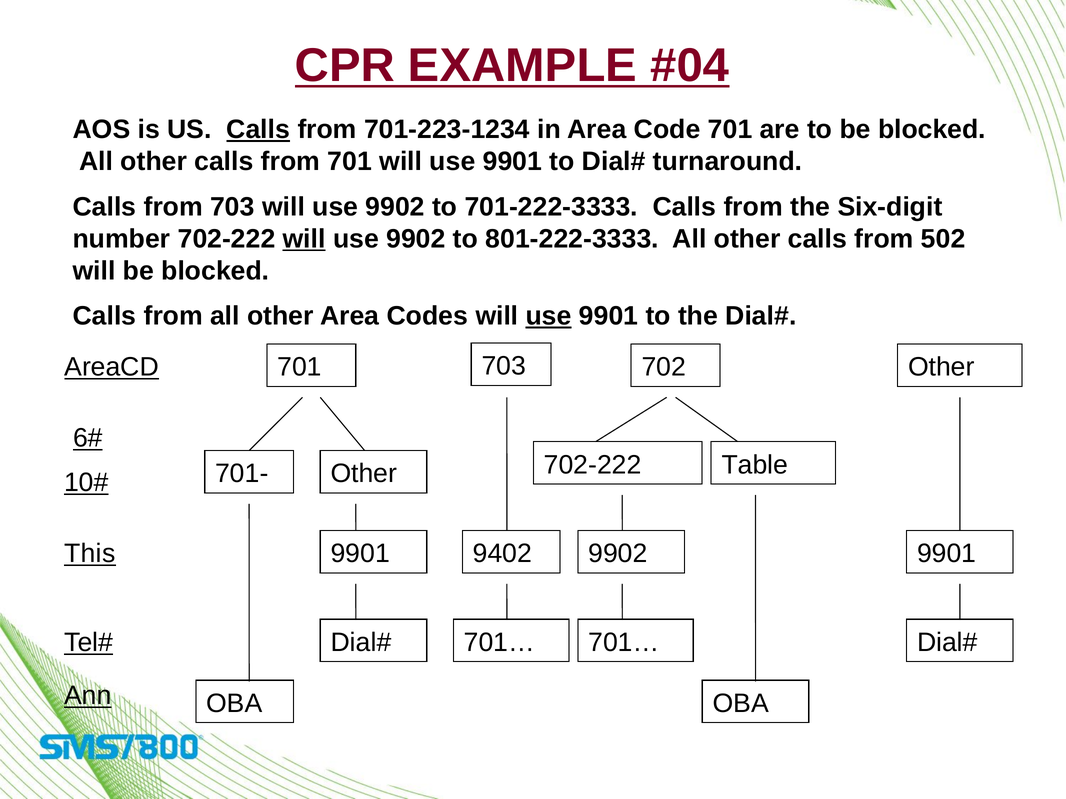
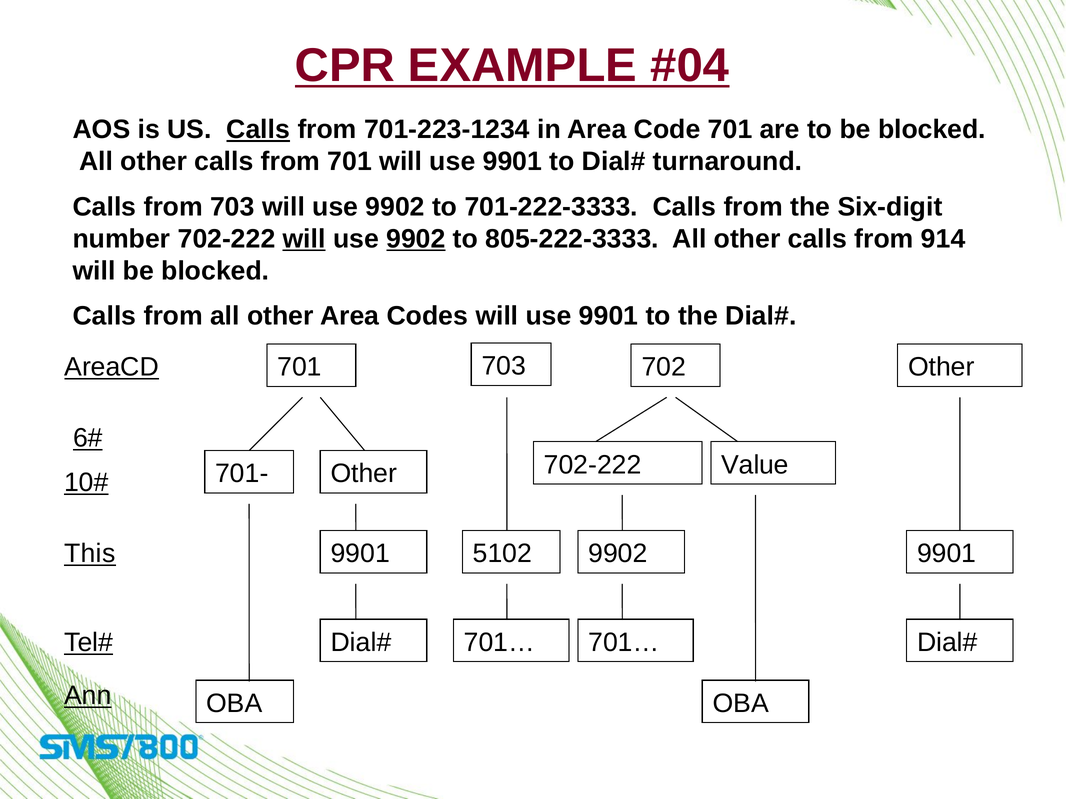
9902 underline: none -> present (416, 239)
801-222-3333: 801-222-3333 -> 805-222-3333 (572, 239)
502: 502 -> 914 (943, 239)
use underline: present -> none (549, 316)
Table: Table -> Value (755, 465)
9402: 9402 -> 5102 (502, 554)
